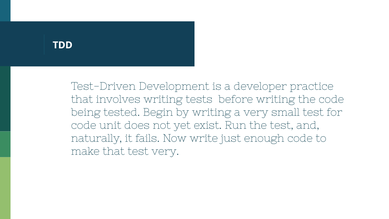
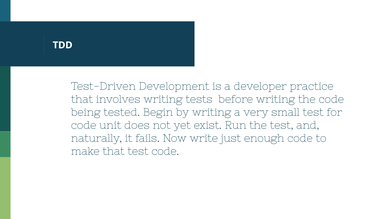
test very: very -> code (165, 151)
